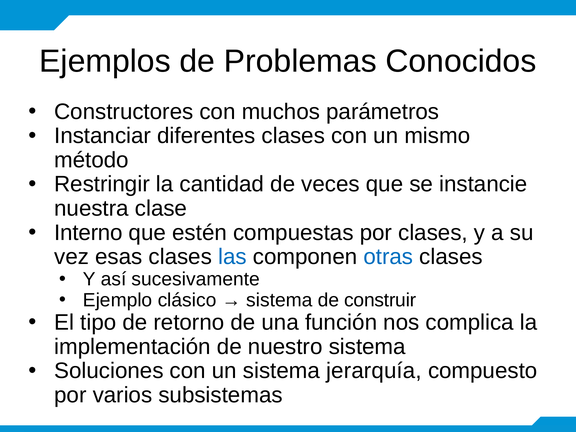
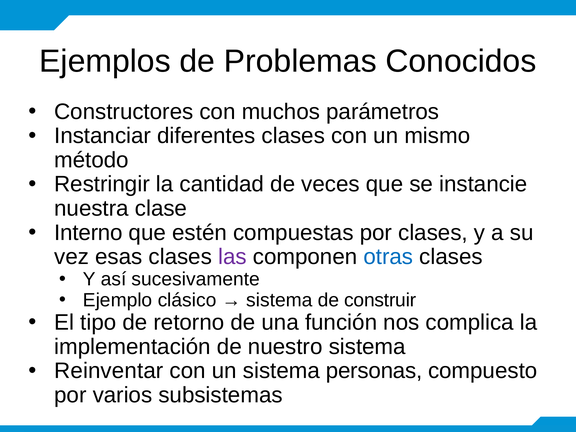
las colour: blue -> purple (232, 257)
Soluciones: Soluciones -> Reinventar (109, 371)
jerarquía: jerarquía -> personas (374, 371)
